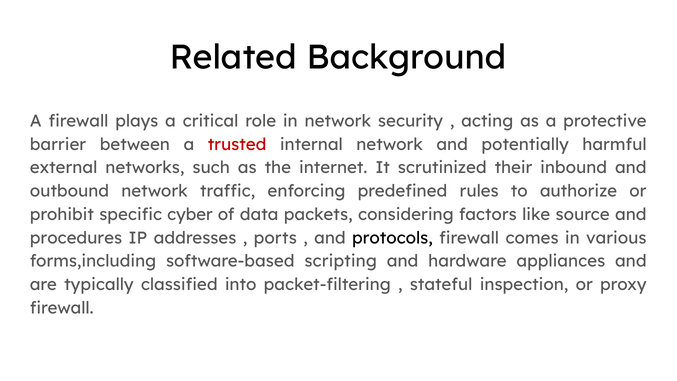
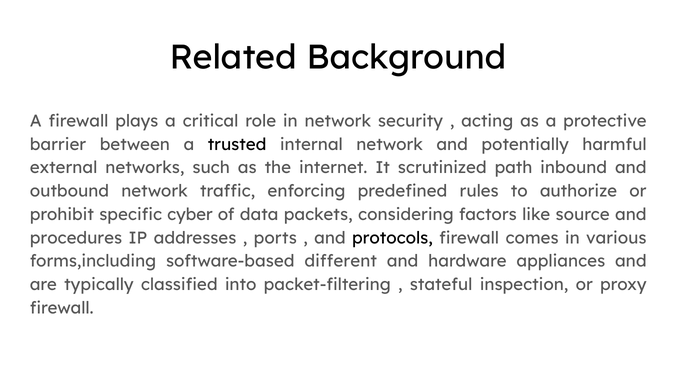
trusted colour: red -> black (237, 144)
their: their -> path (513, 168)
scripting: scripting -> different (341, 261)
